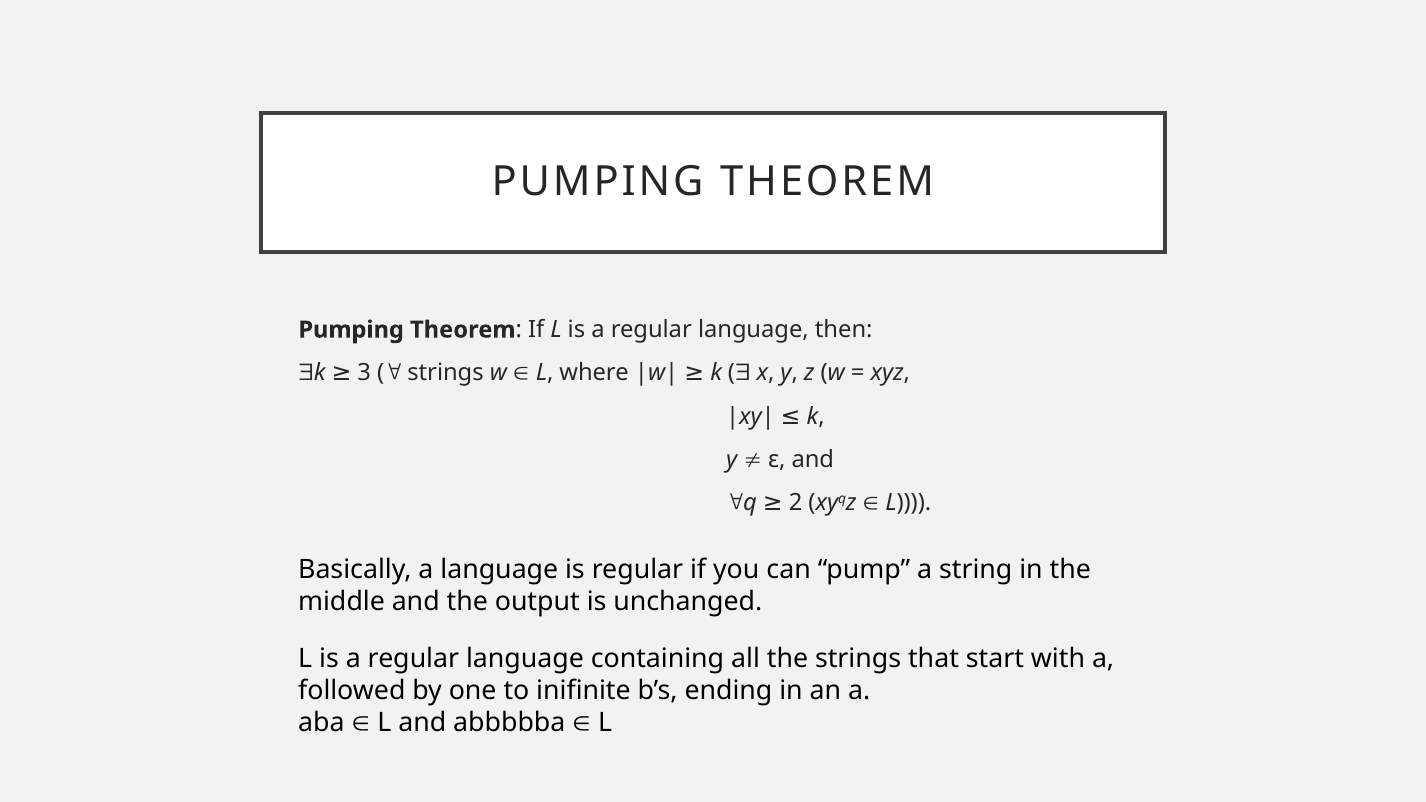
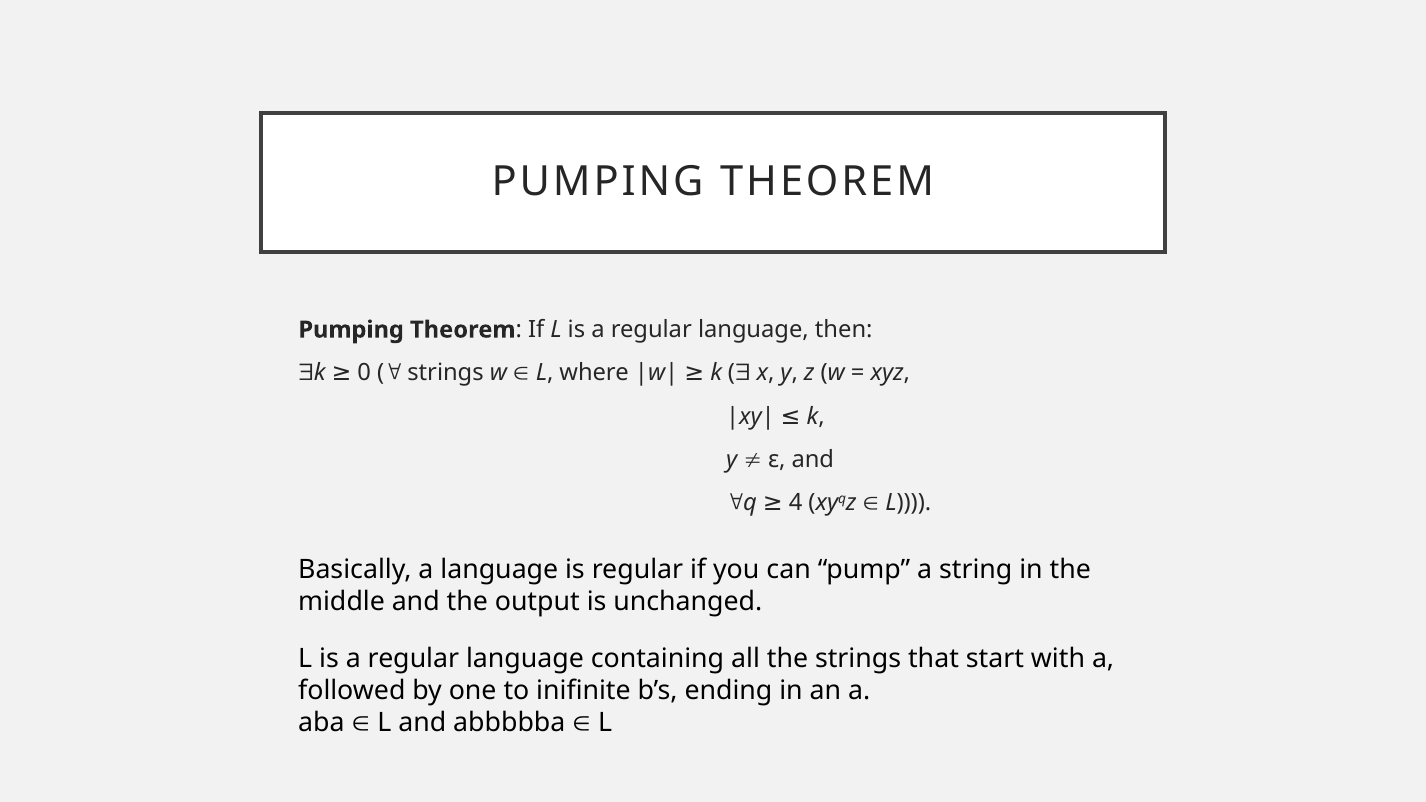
3: 3 -> 0 (364, 373)
2: 2 -> 4 (796, 503)
